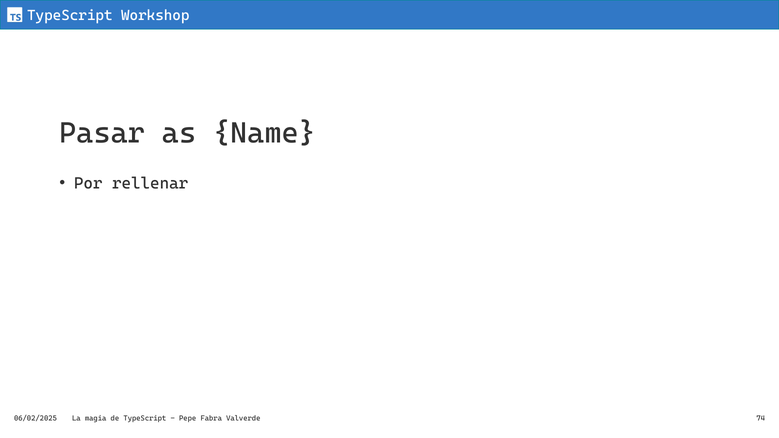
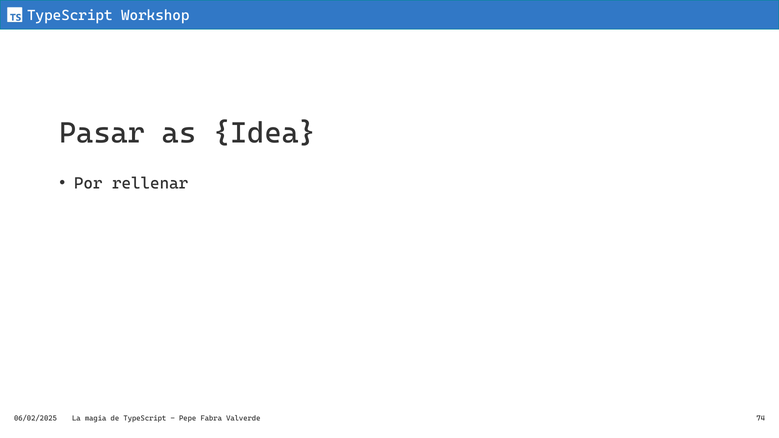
Name: Name -> Idea (265, 133)
